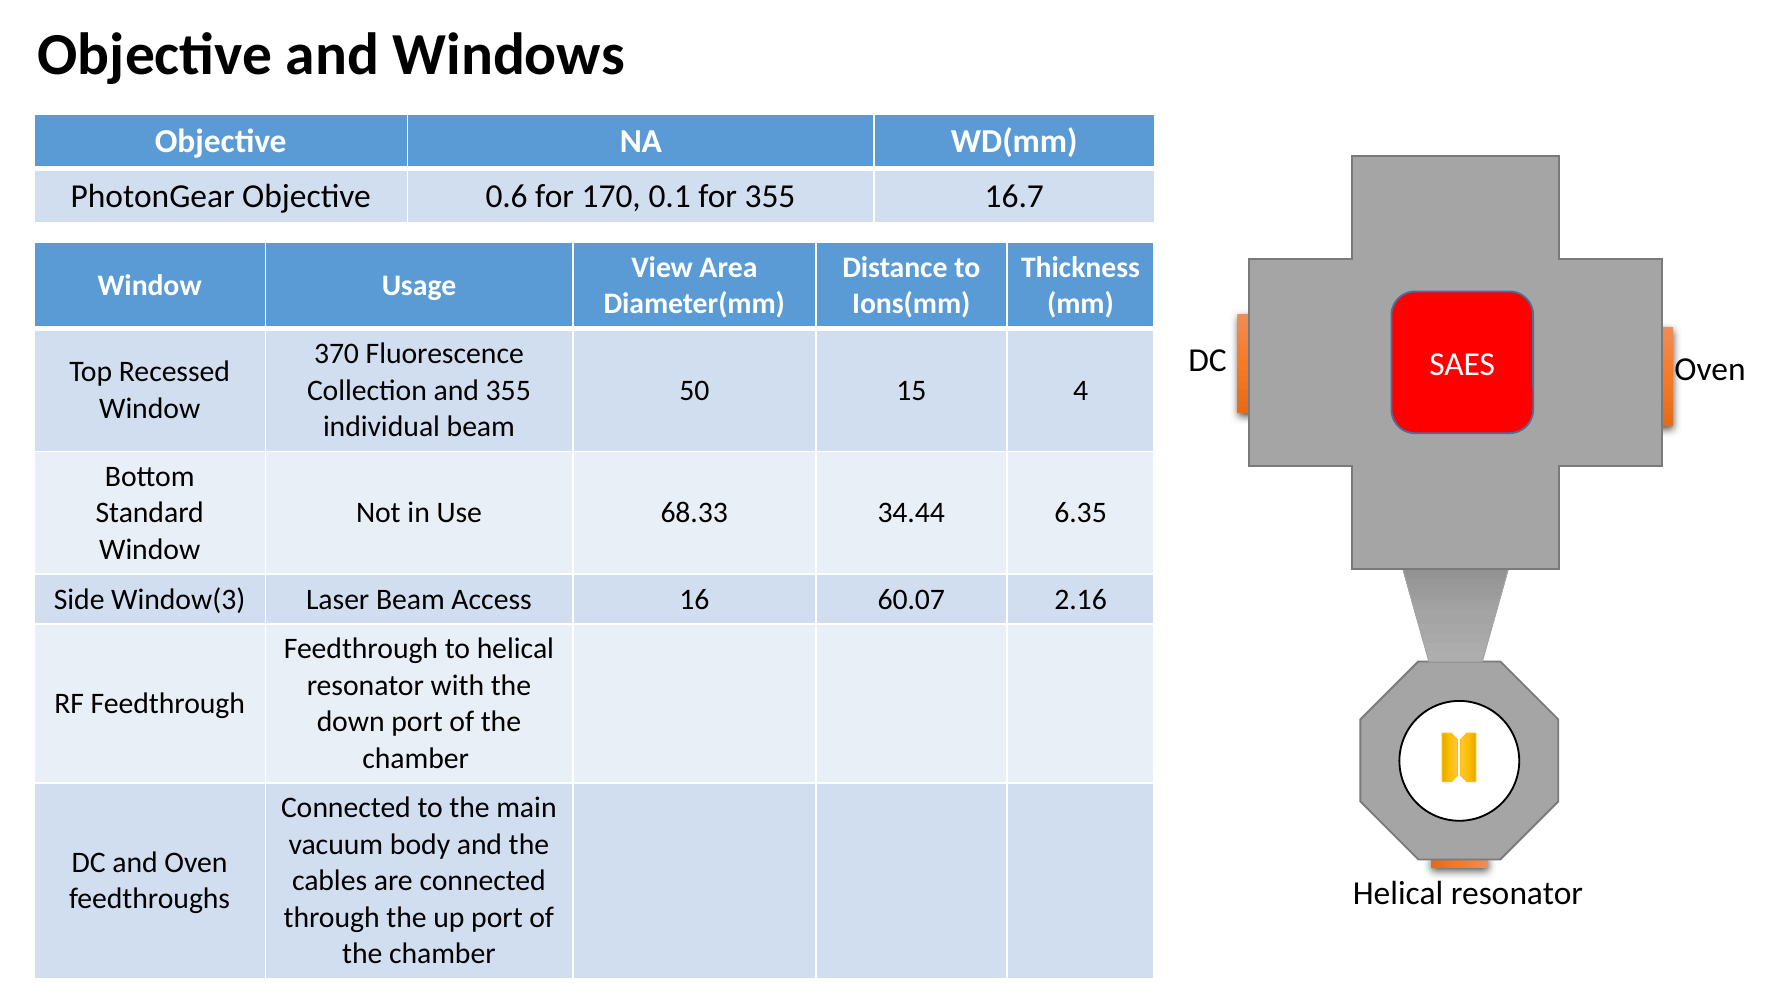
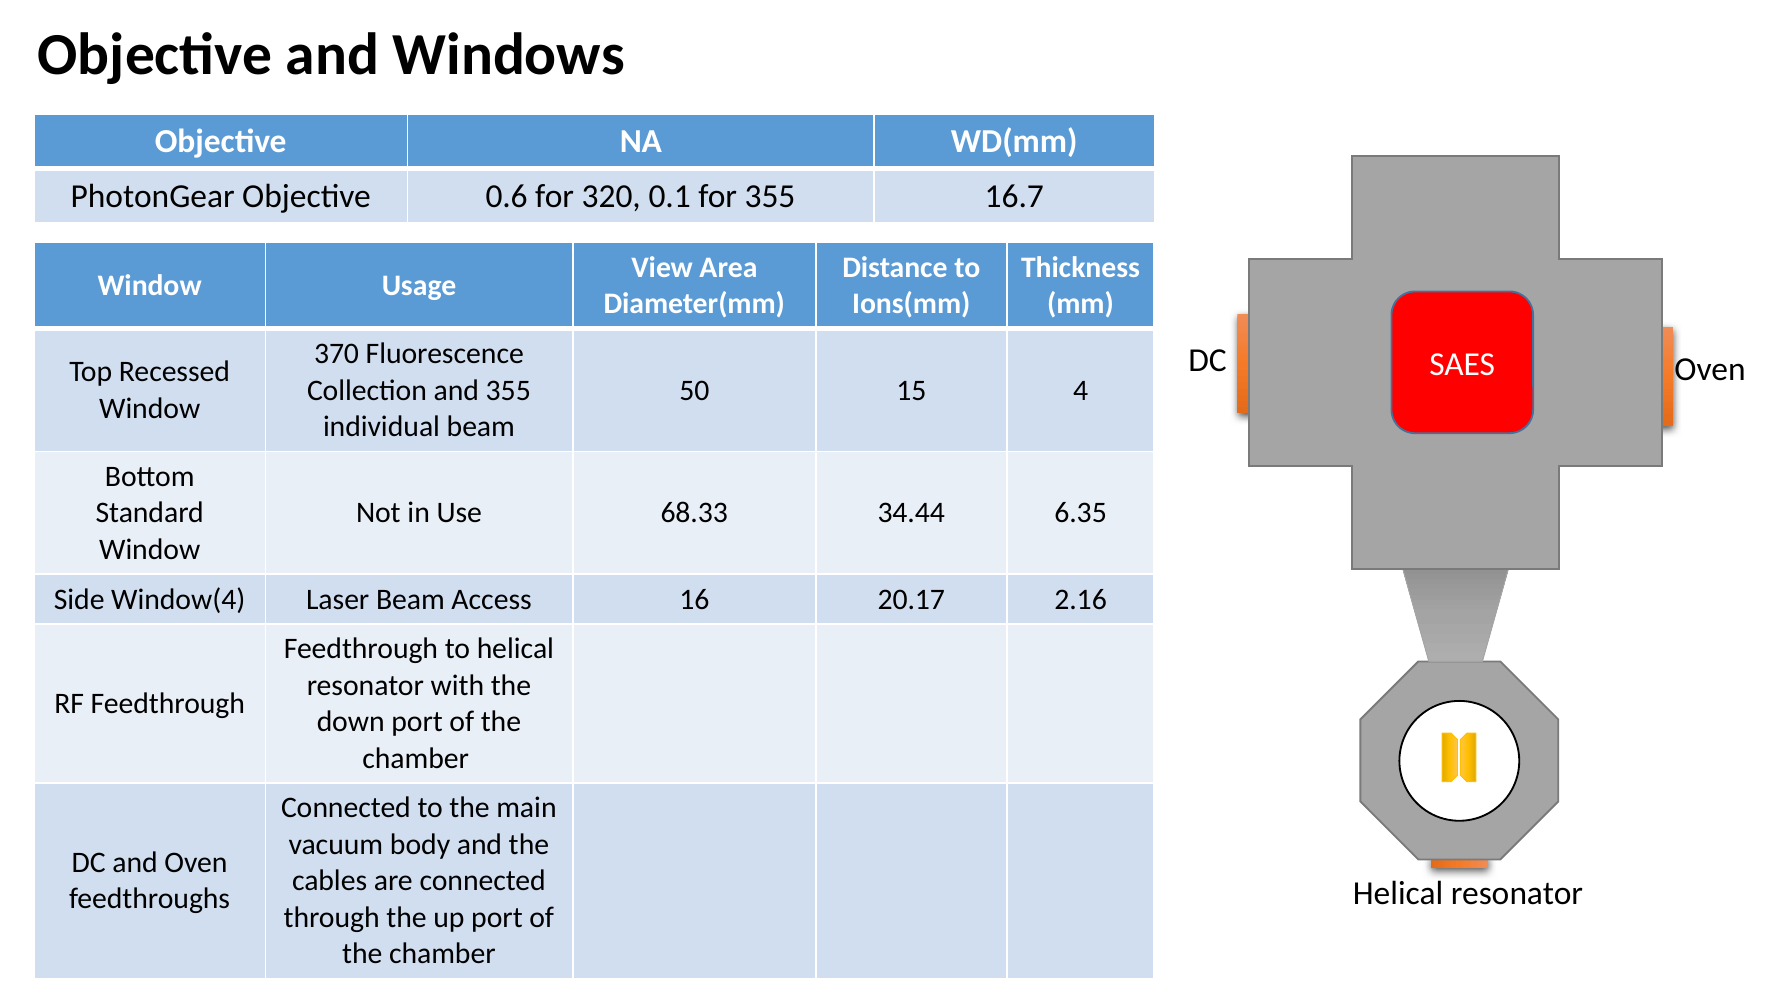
170: 170 -> 320 (611, 196)
Window(3: Window(3 -> Window(4 (178, 599)
60.07: 60.07 -> 20.17 (911, 599)
